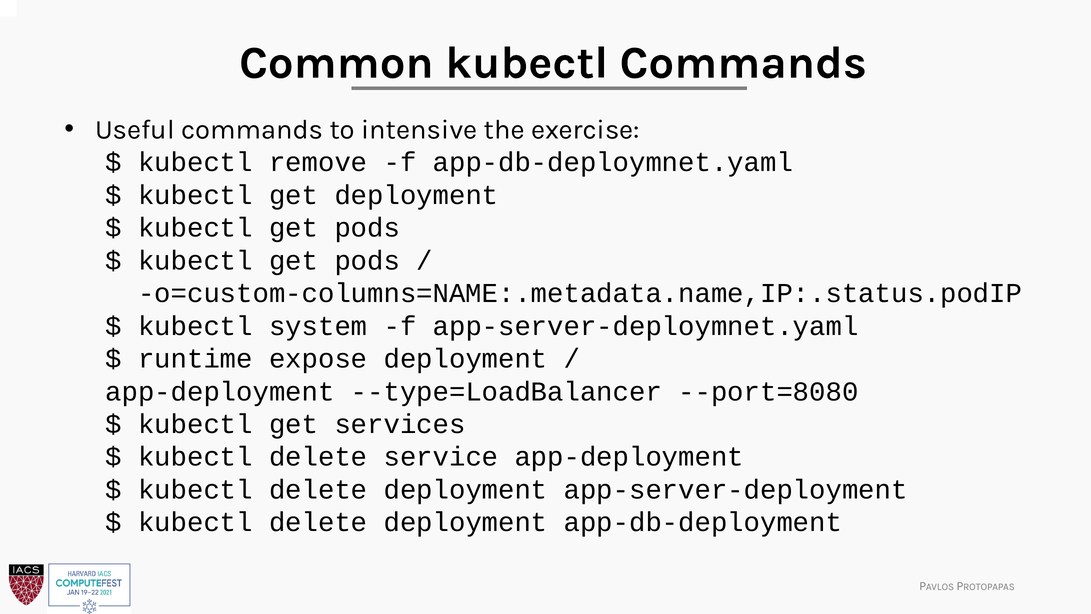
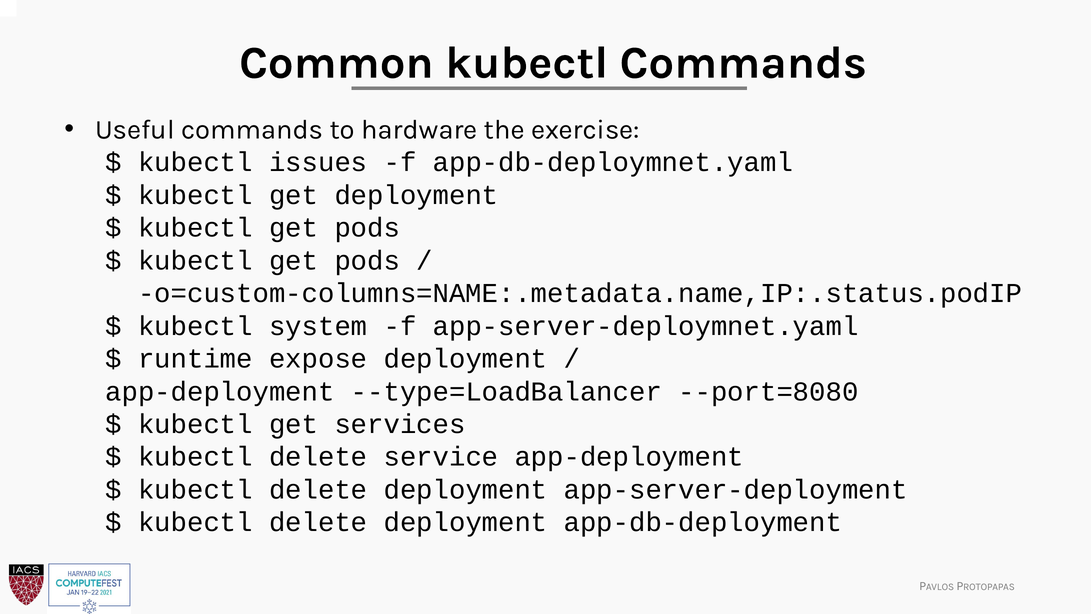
intensive: intensive -> hardware (419, 129)
remove: remove -> issues (318, 162)
